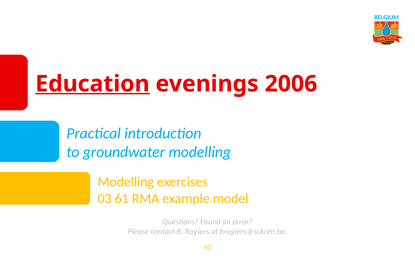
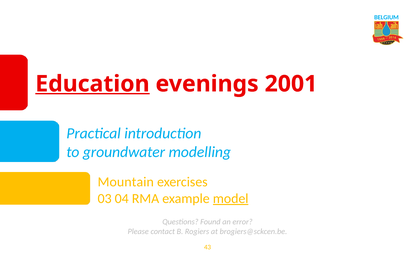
2006: 2006 -> 2001 (291, 84)
Modelling: Modelling -> Mountain (126, 182)
61: 61 -> 04 (122, 199)
model underline: none -> present (231, 199)
